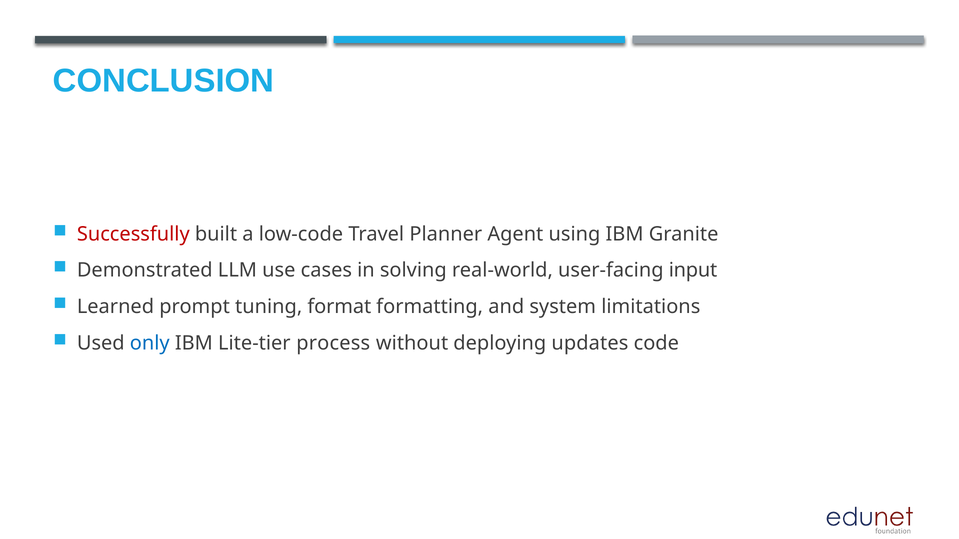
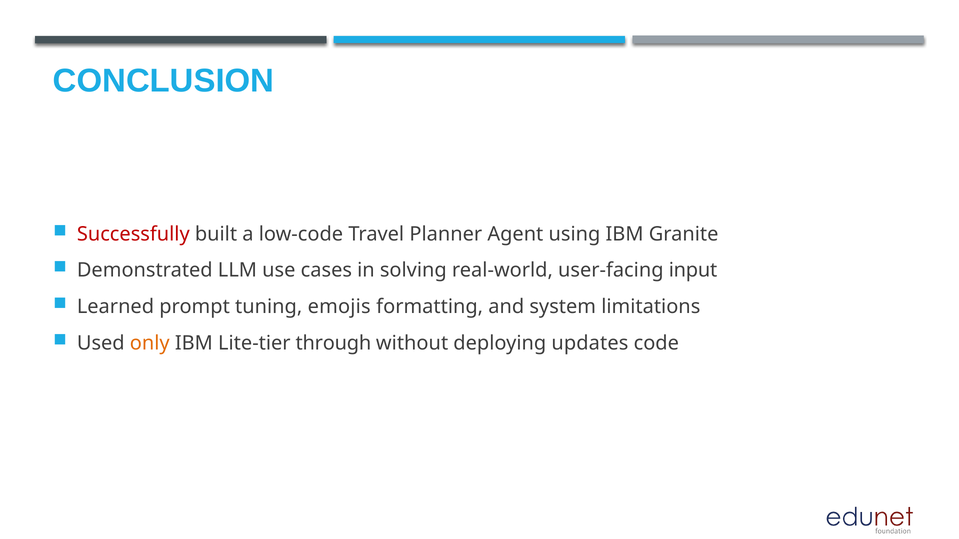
format: format -> emojis (339, 307)
only colour: blue -> orange (150, 343)
process: process -> through (333, 343)
